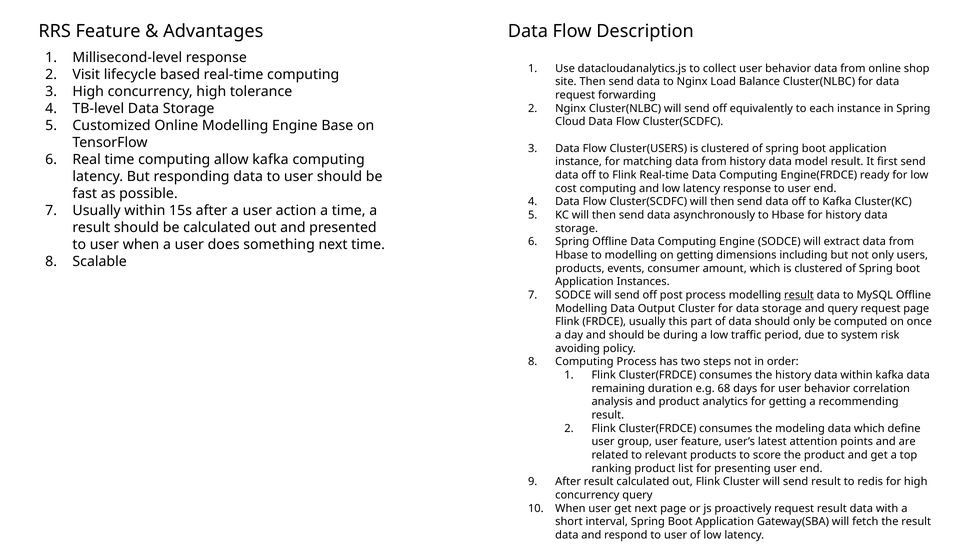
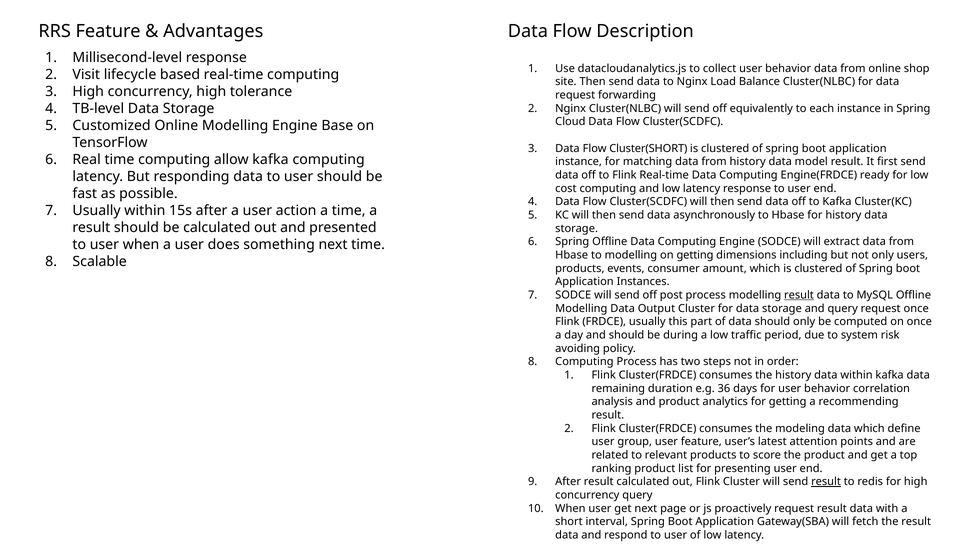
Cluster(USERS: Cluster(USERS -> Cluster(SHORT (648, 148)
request page: page -> once (916, 308)
68: 68 -> 36 (724, 388)
result underline: none -> present (826, 481)
